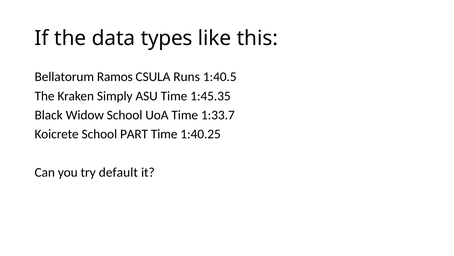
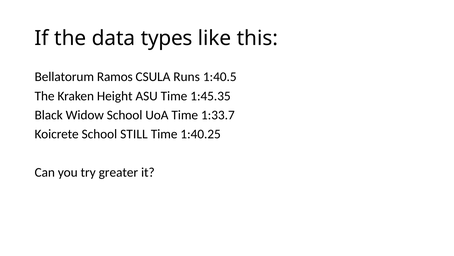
Simply: Simply -> Height (115, 96)
PART: PART -> STILL (134, 134)
default: default -> greater (118, 172)
